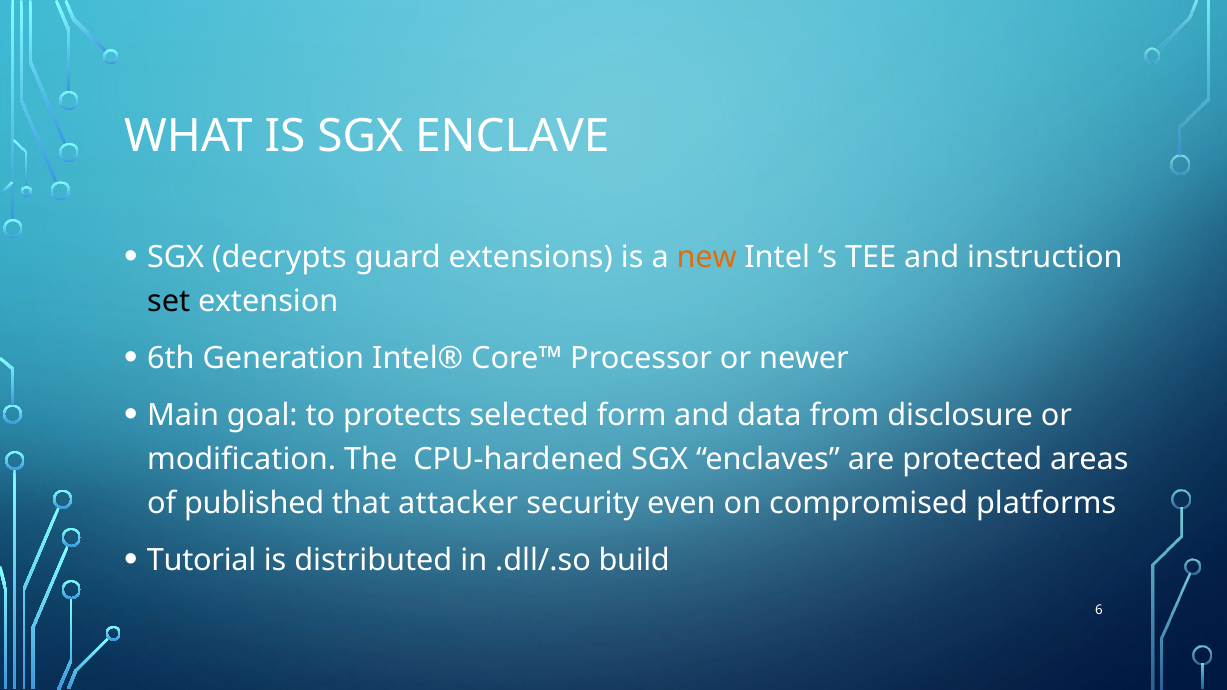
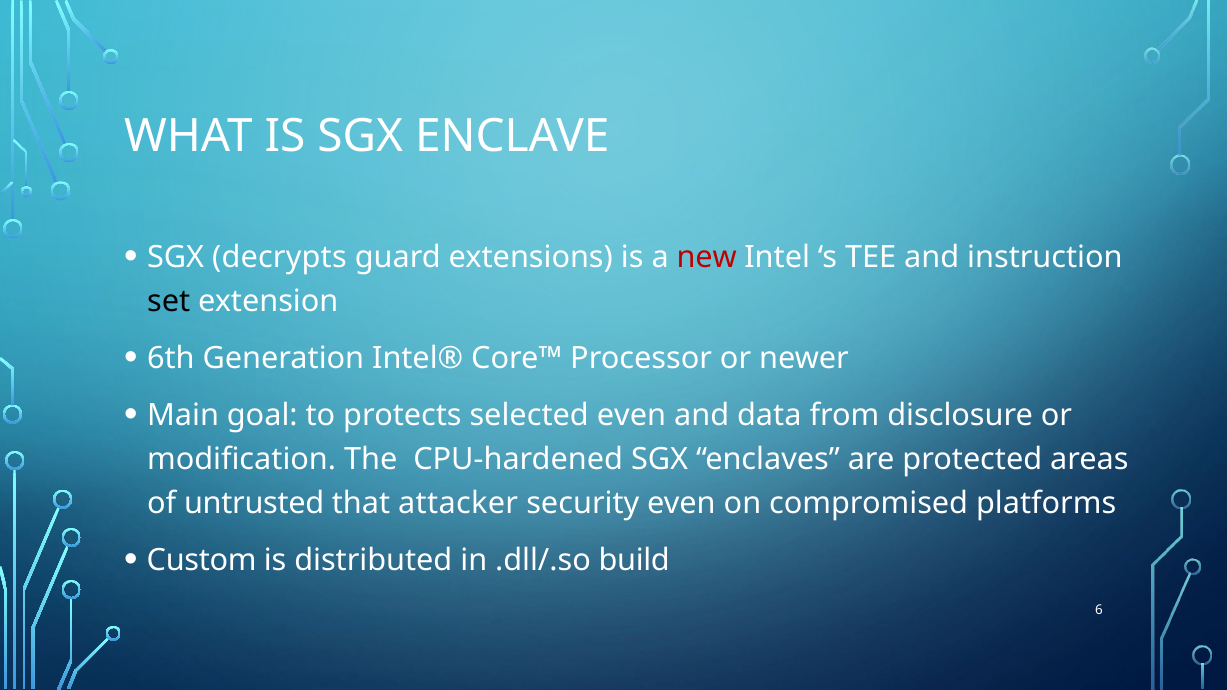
new colour: orange -> red (707, 257)
selected form: form -> even (631, 415)
published: published -> untrusted (254, 504)
Tutorial: Tutorial -> Custom (202, 560)
